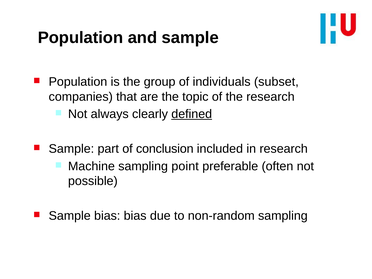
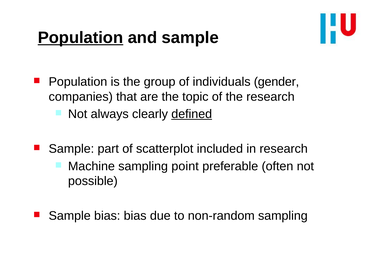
Population underline: none -> present (80, 38)
subset: subset -> gender (276, 82)
conclusion: conclusion -> scatterplot (165, 149)
